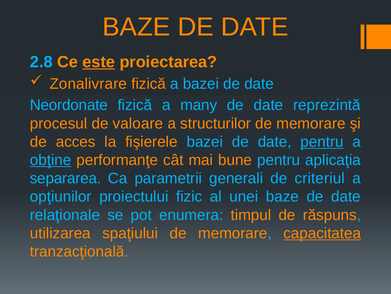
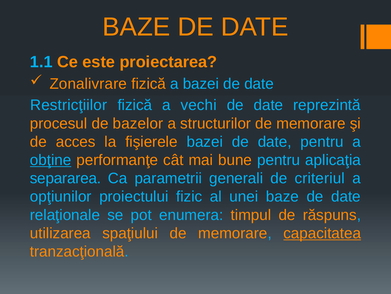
2.8: 2.8 -> 1.1 (41, 62)
este underline: present -> none (99, 62)
Neordonate: Neordonate -> Restricţiilor (69, 105)
many: many -> vechi (199, 105)
valoare: valoare -> bazelor (138, 123)
pentru underline: present -> none (322, 141)
